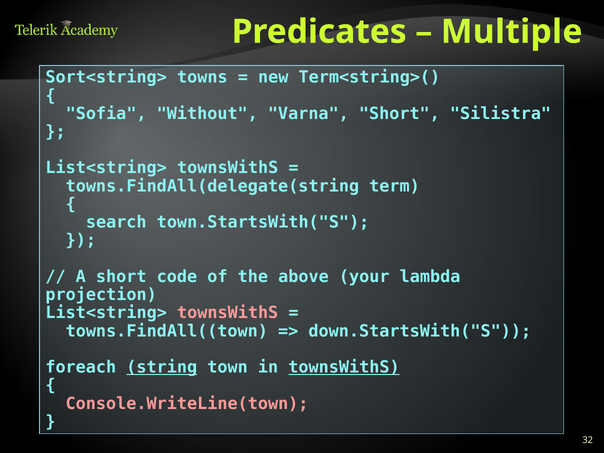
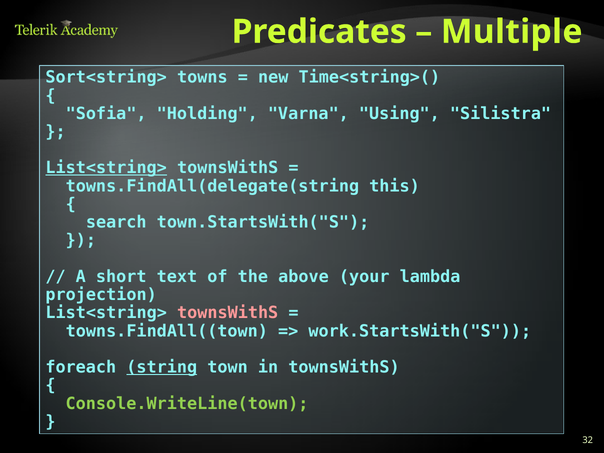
Term<string>(: Term<string>( -> Time<string>( (369, 77)
Without: Without -> Holding (207, 114)
Varna Short: Short -> Using (399, 114)
List<string> underline: none -> present (106, 168)
term: term -> this (394, 186)
code: code -> text (177, 277)
down.StartsWith("S: down.StartsWith("S -> work.StartsWith("S (420, 331)
townsWithS underline: present -> none (344, 367)
Console.WriteLine(town colour: pink -> light green (187, 404)
